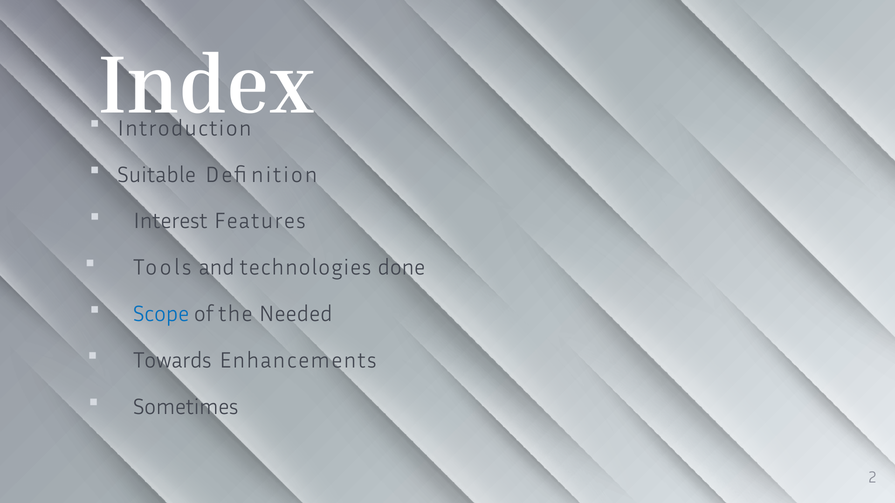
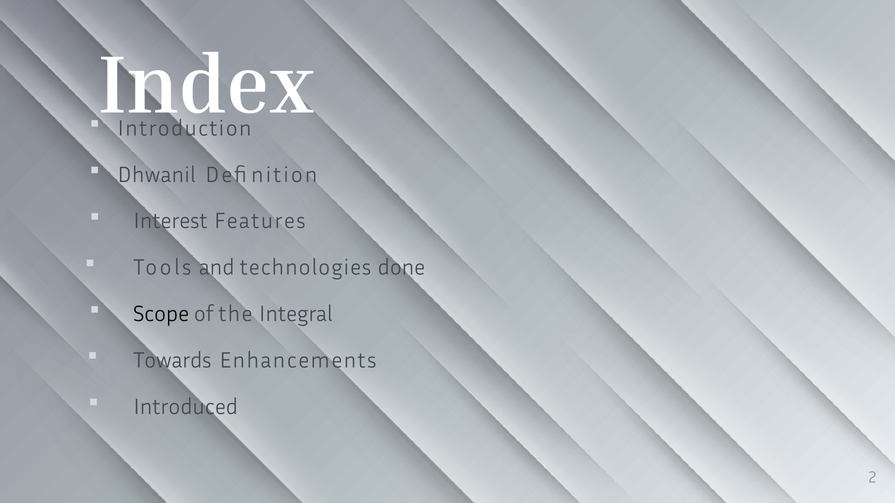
Suitable: Suitable -> Dhwanil (157, 175)
Scope colour: blue -> black (161, 314)
Needed: Needed -> Integral (296, 314)
Sometimes: Sometimes -> Introduced (186, 407)
